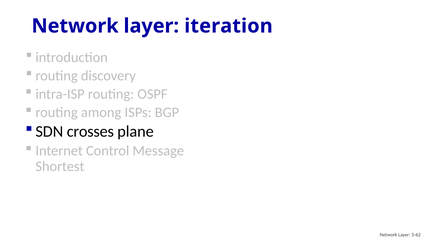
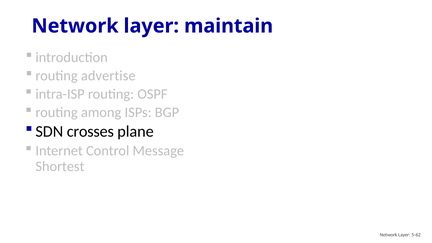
iteration: iteration -> maintain (229, 26)
discovery: discovery -> advertise (108, 76)
